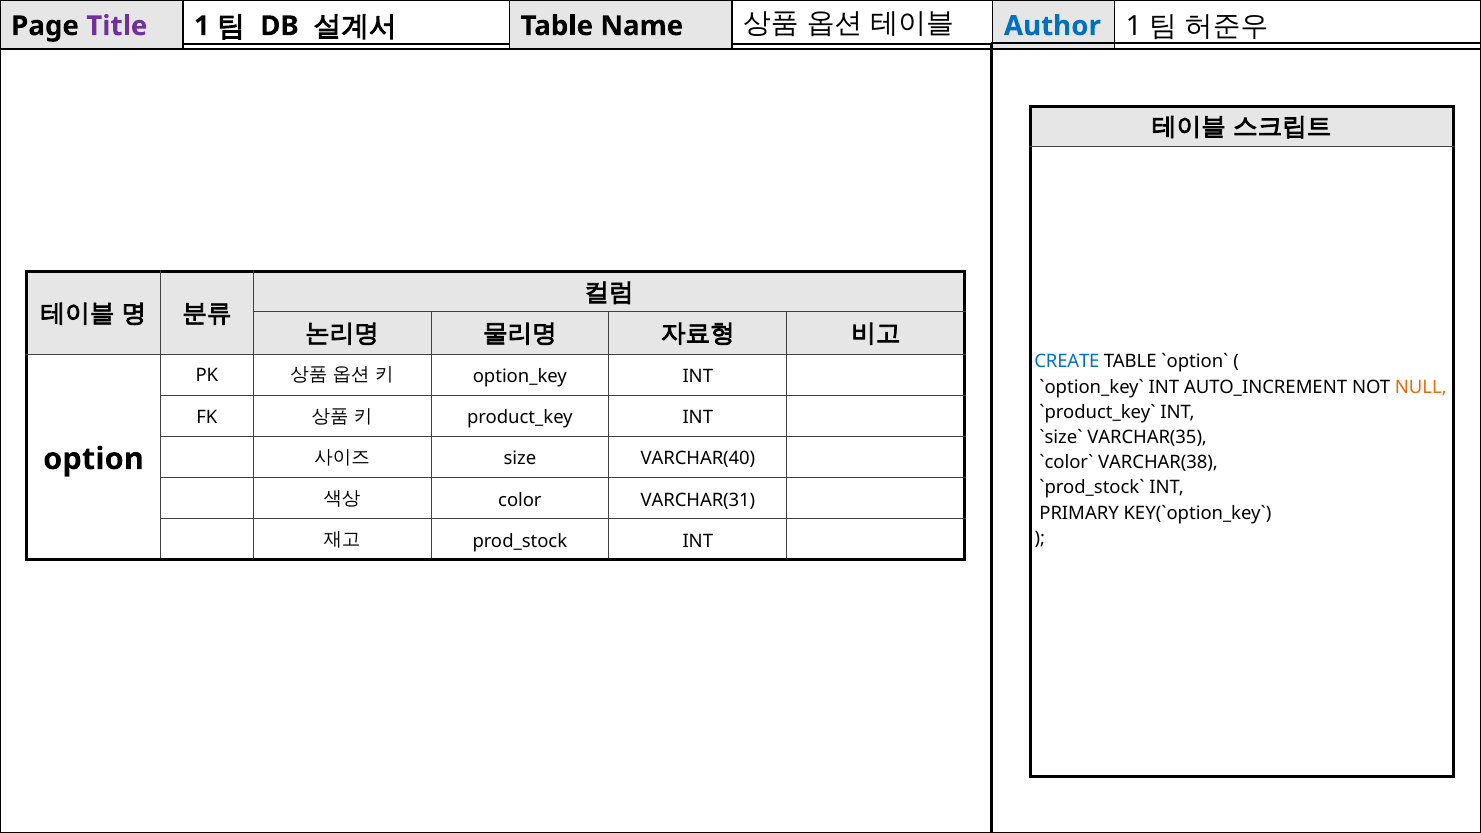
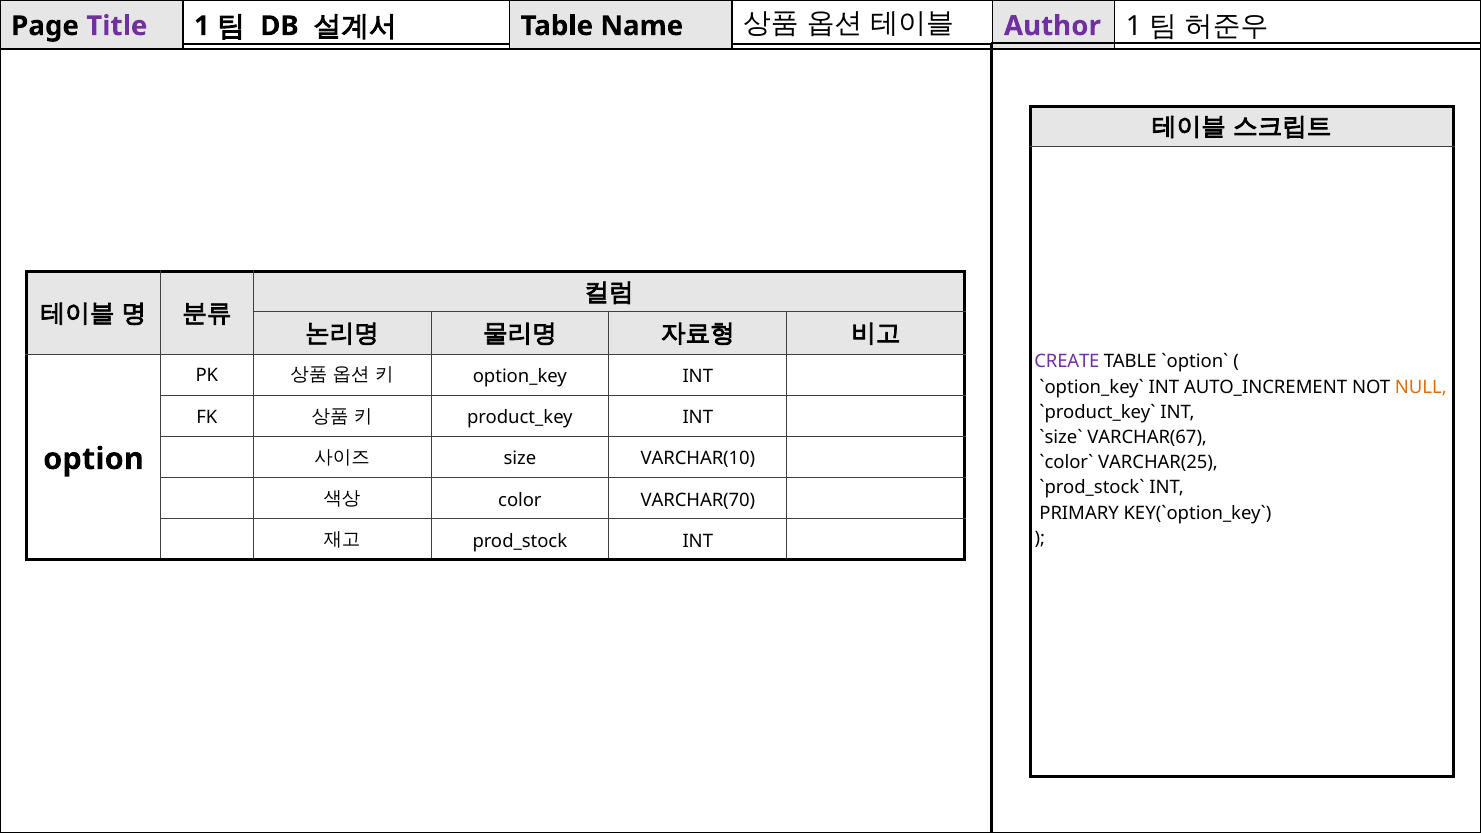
Author colour: blue -> purple (1052, 26)
CREATE colour: blue -> purple (1067, 362)
VARCHAR(35: VARCHAR(35 -> VARCHAR(67 (1147, 437)
VARCHAR(40: VARCHAR(40 -> VARCHAR(10 (698, 459)
VARCHAR(38: VARCHAR(38 -> VARCHAR(25 (1158, 463)
VARCHAR(31: VARCHAR(31 -> VARCHAR(70 (698, 500)
